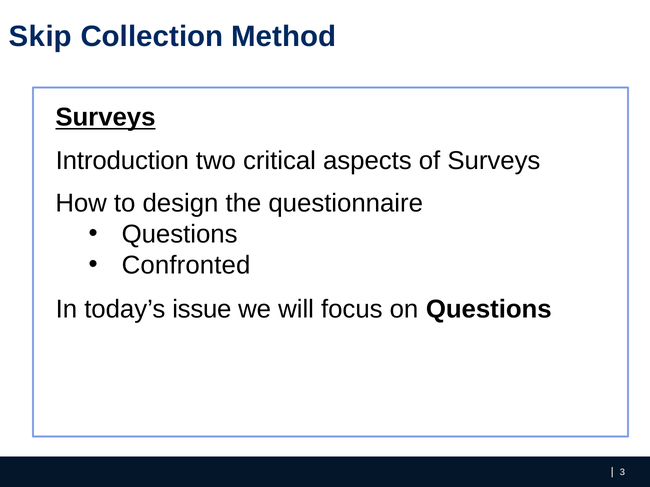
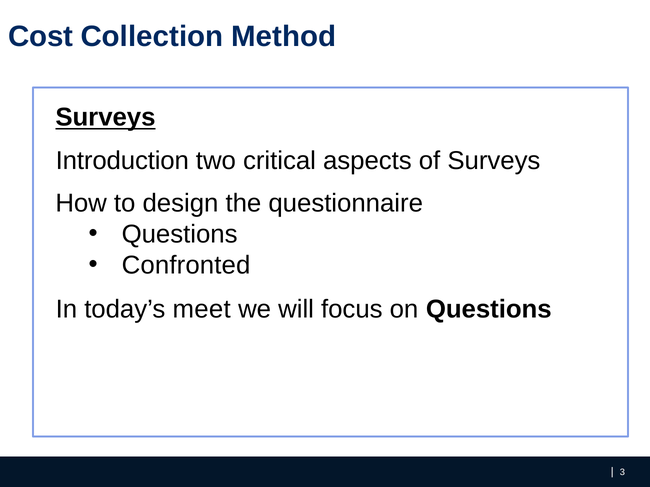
Skip: Skip -> Cost (41, 36)
issue: issue -> meet (202, 310)
